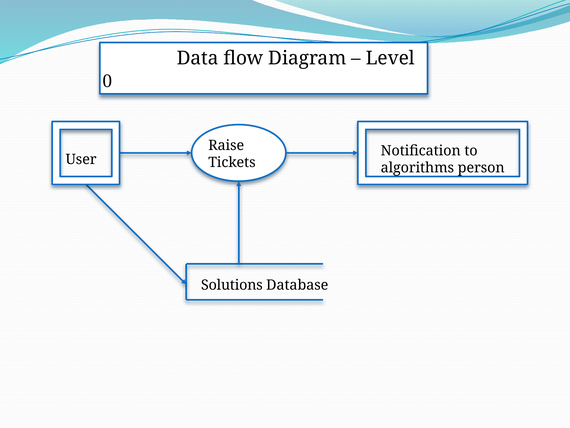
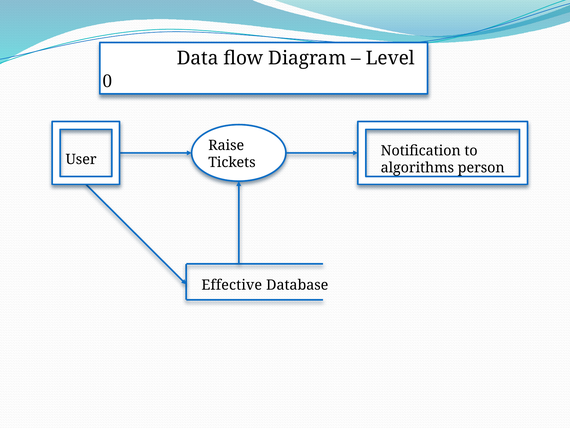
Solutions: Solutions -> Effective (232, 285)
